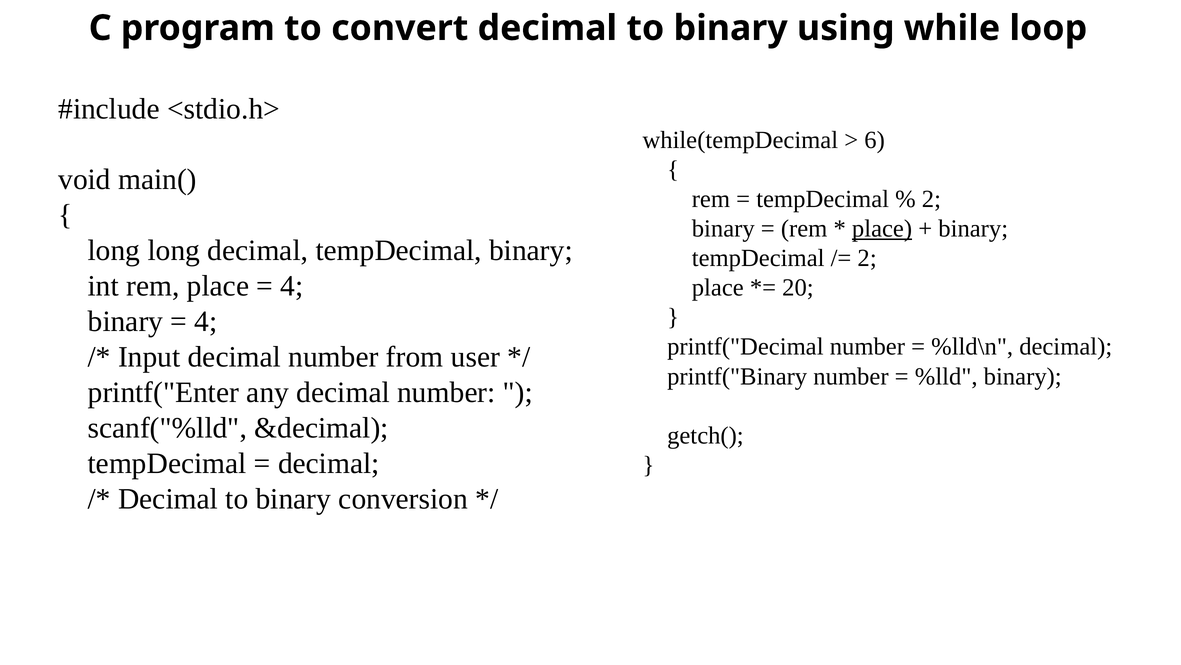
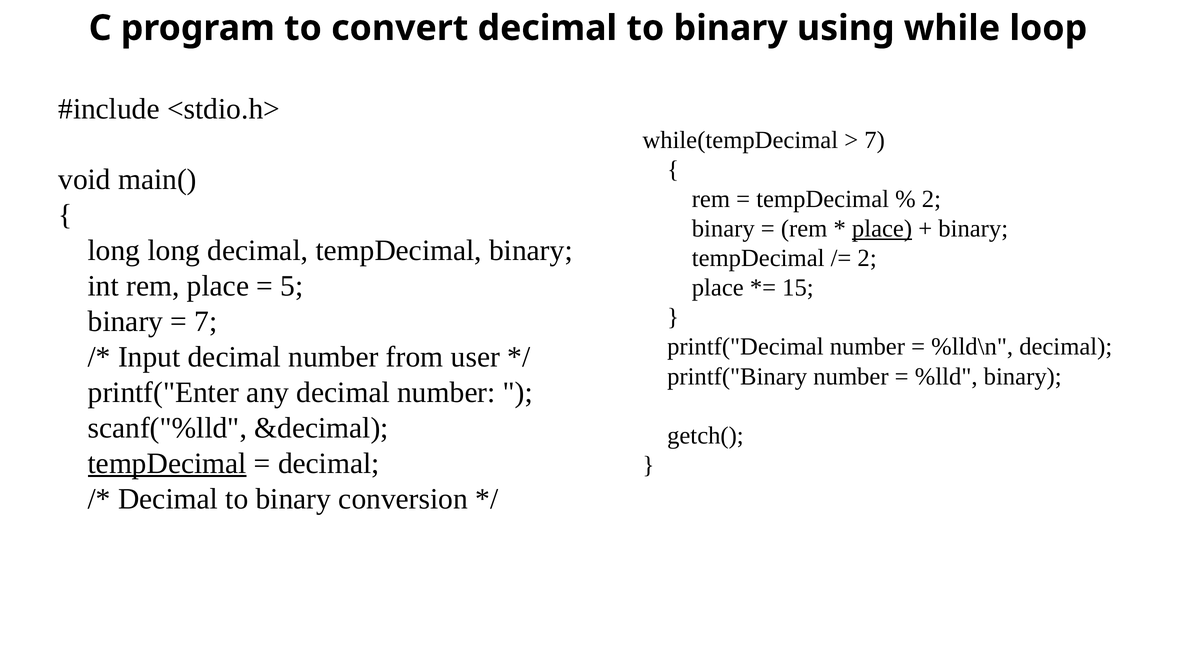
6: 6 -> 7 (875, 140)
4: 4 -> 5 (292, 286)
20: 20 -> 15 (798, 287)
4: 4 -> 7 (206, 321)
tempDecimal underline: none -> present (167, 463)
